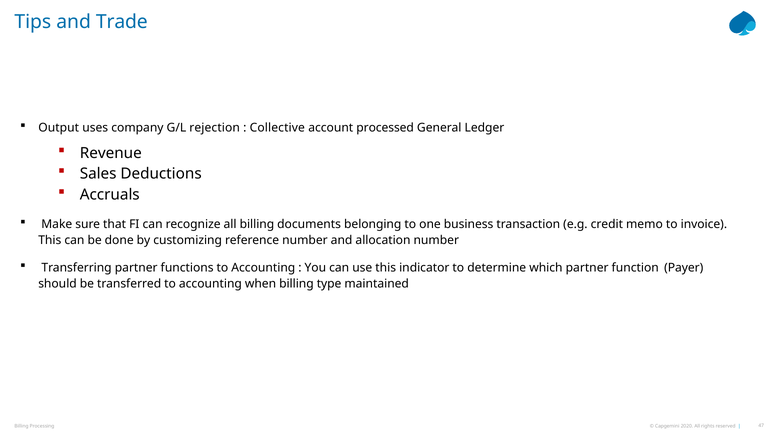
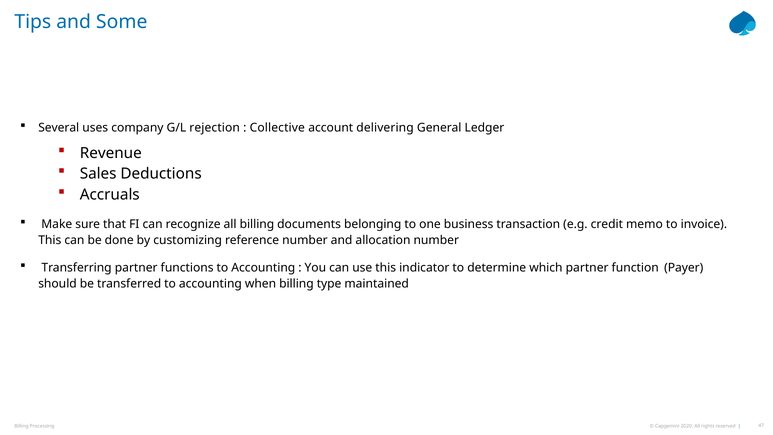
Trade: Trade -> Some (122, 22)
Output: Output -> Several (59, 127)
processed: processed -> delivering (385, 127)
